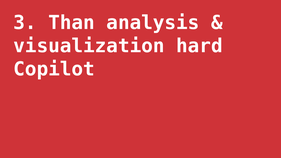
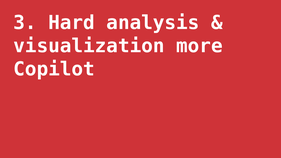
Than: Than -> Hard (72, 23)
hard: hard -> more (199, 46)
